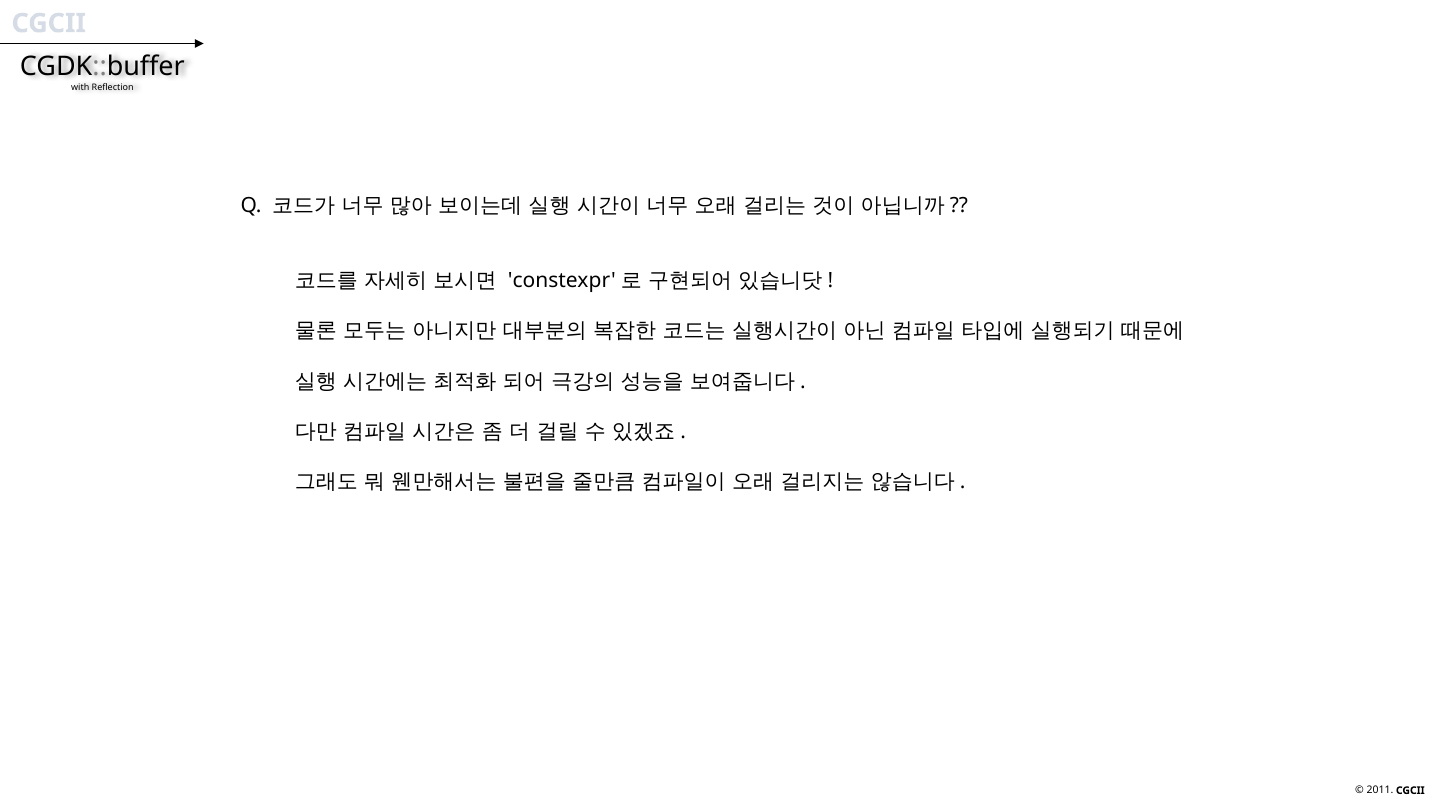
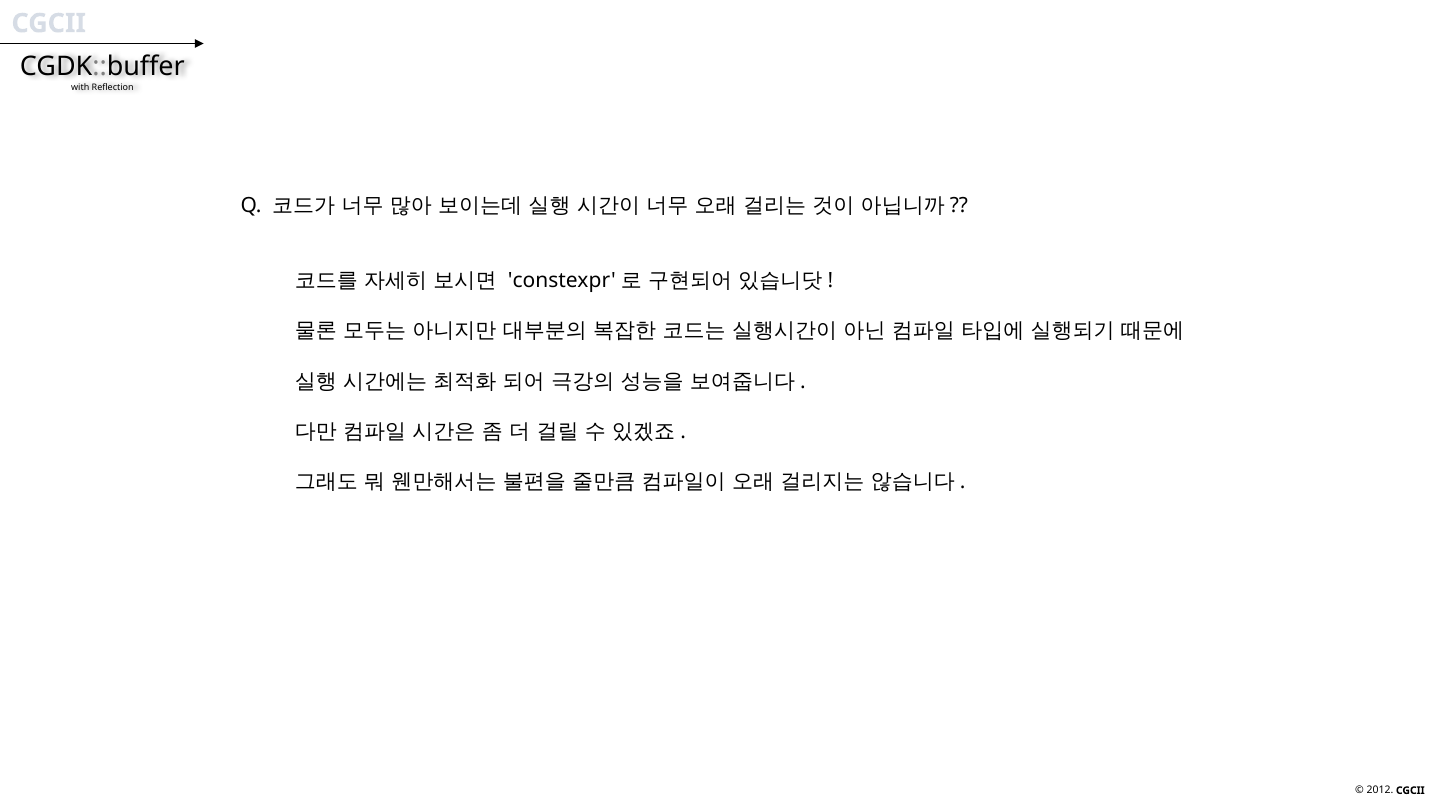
2011: 2011 -> 2012 (1380, 790)
